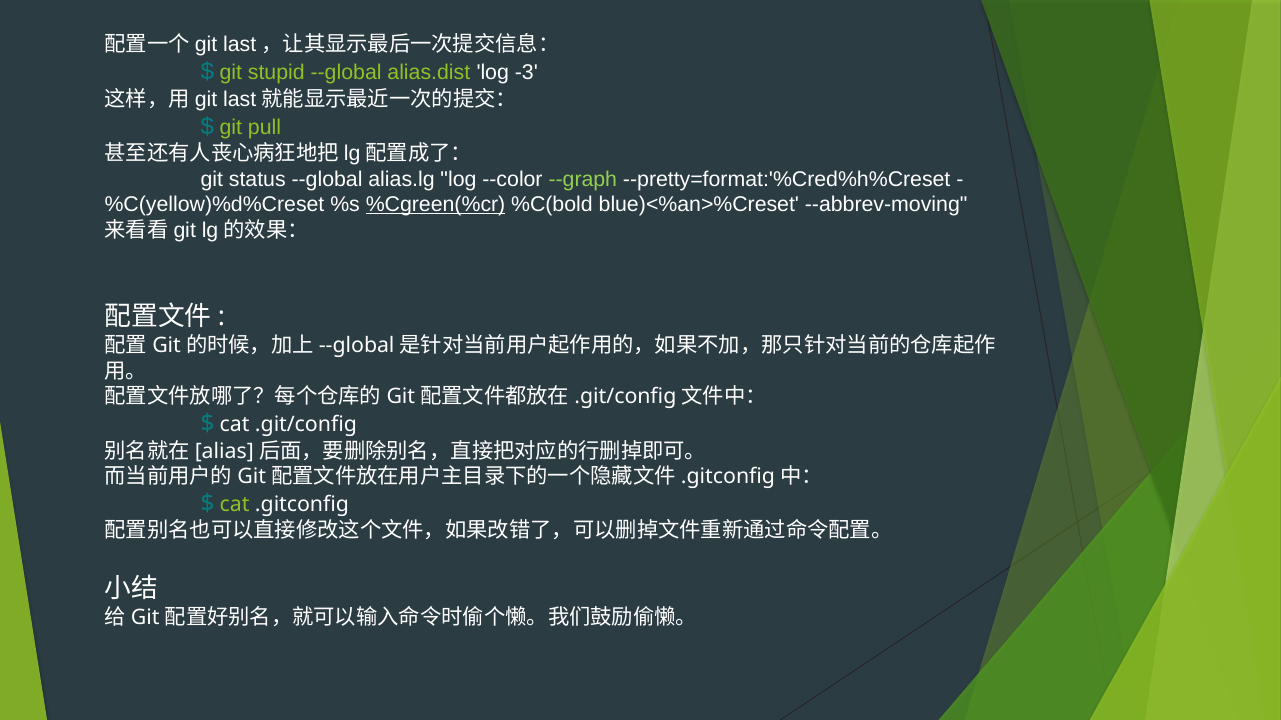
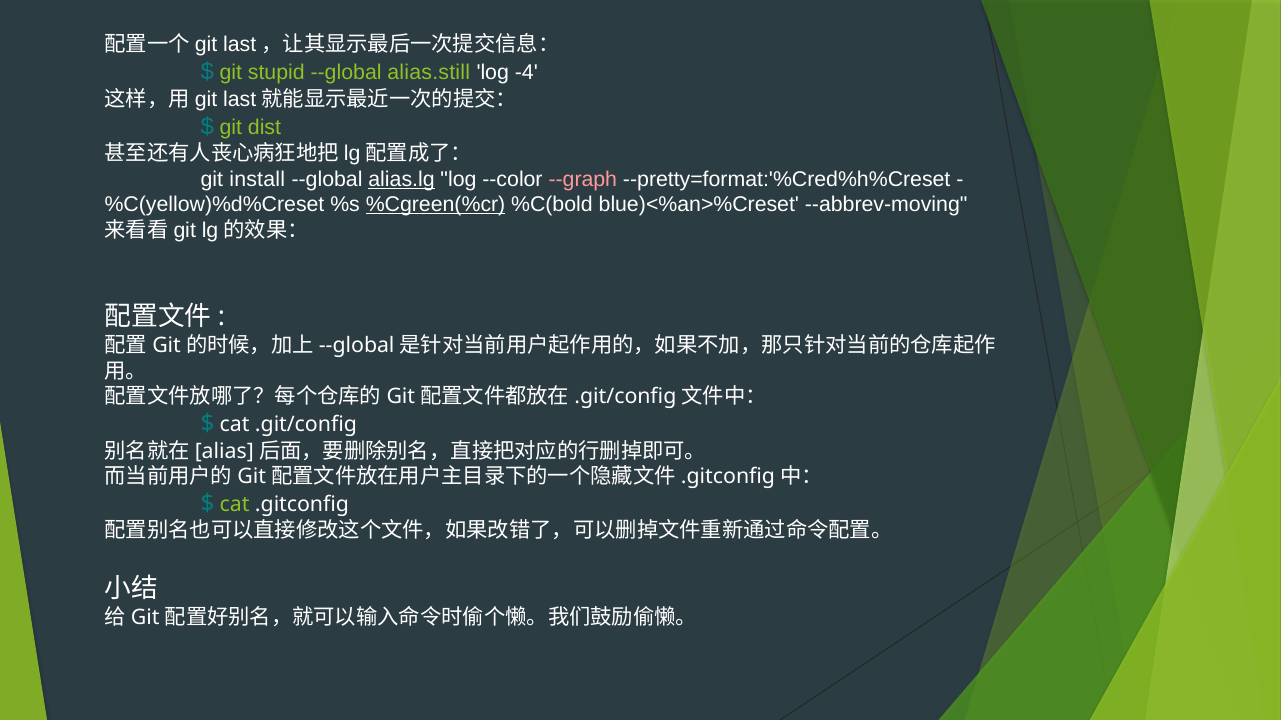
alias.dist: alias.dist -> alias.still (429, 73)
-3: -3 -> -4 (526, 73)
pull: pull -> dist (264, 127)
status: status -> install (257, 179)
alias.lg underline: none -> present (402, 179)
--graph colour: light green -> pink (583, 179)
